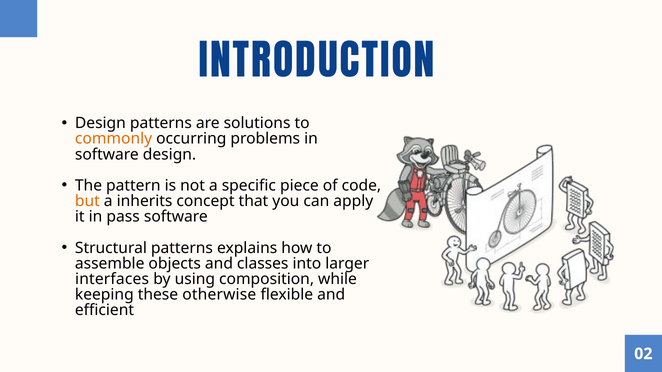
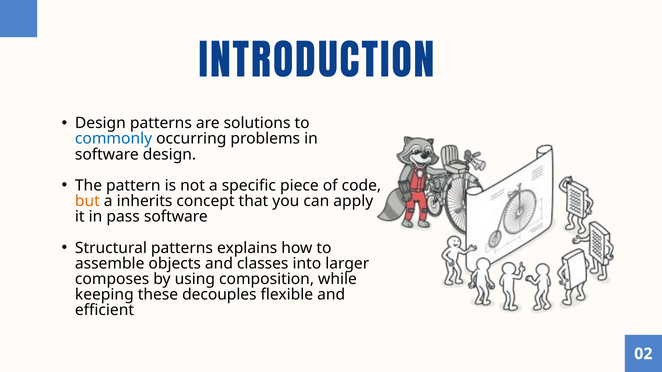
commonly colour: orange -> blue (114, 139)
interfaces: interfaces -> composes (112, 279)
otherwise: otherwise -> decouples (219, 295)
